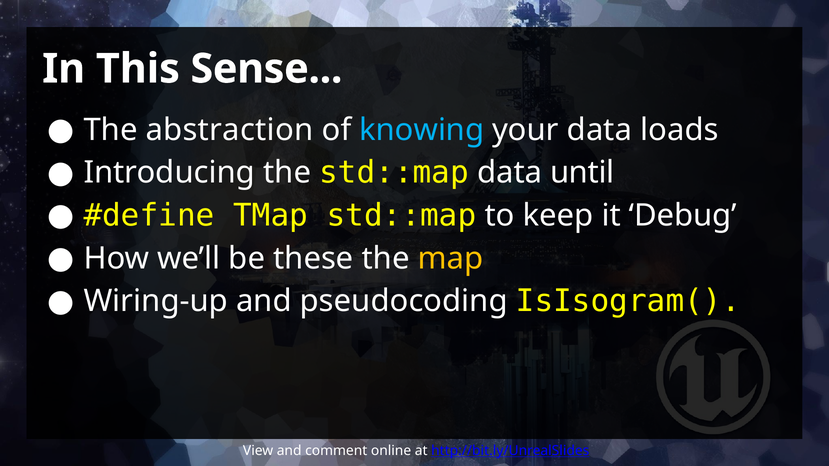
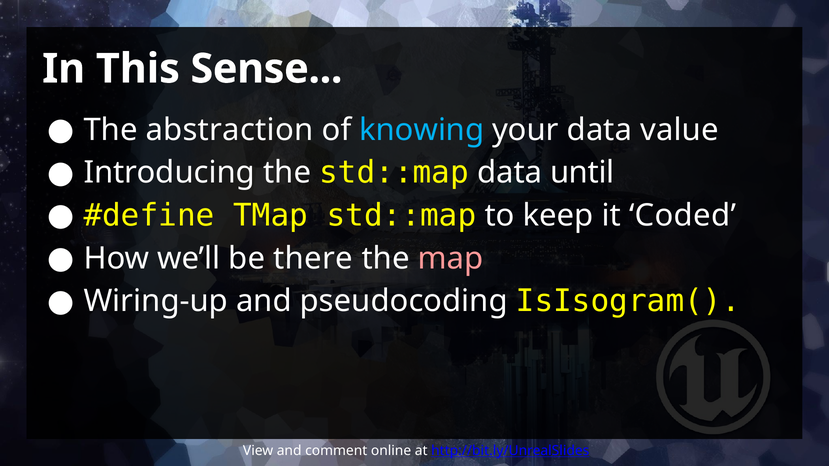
loads: loads -> value (679, 130)
Debug: Debug -> Coded (683, 216)
these: these -> there (313, 259)
map colour: yellow -> pink (450, 259)
